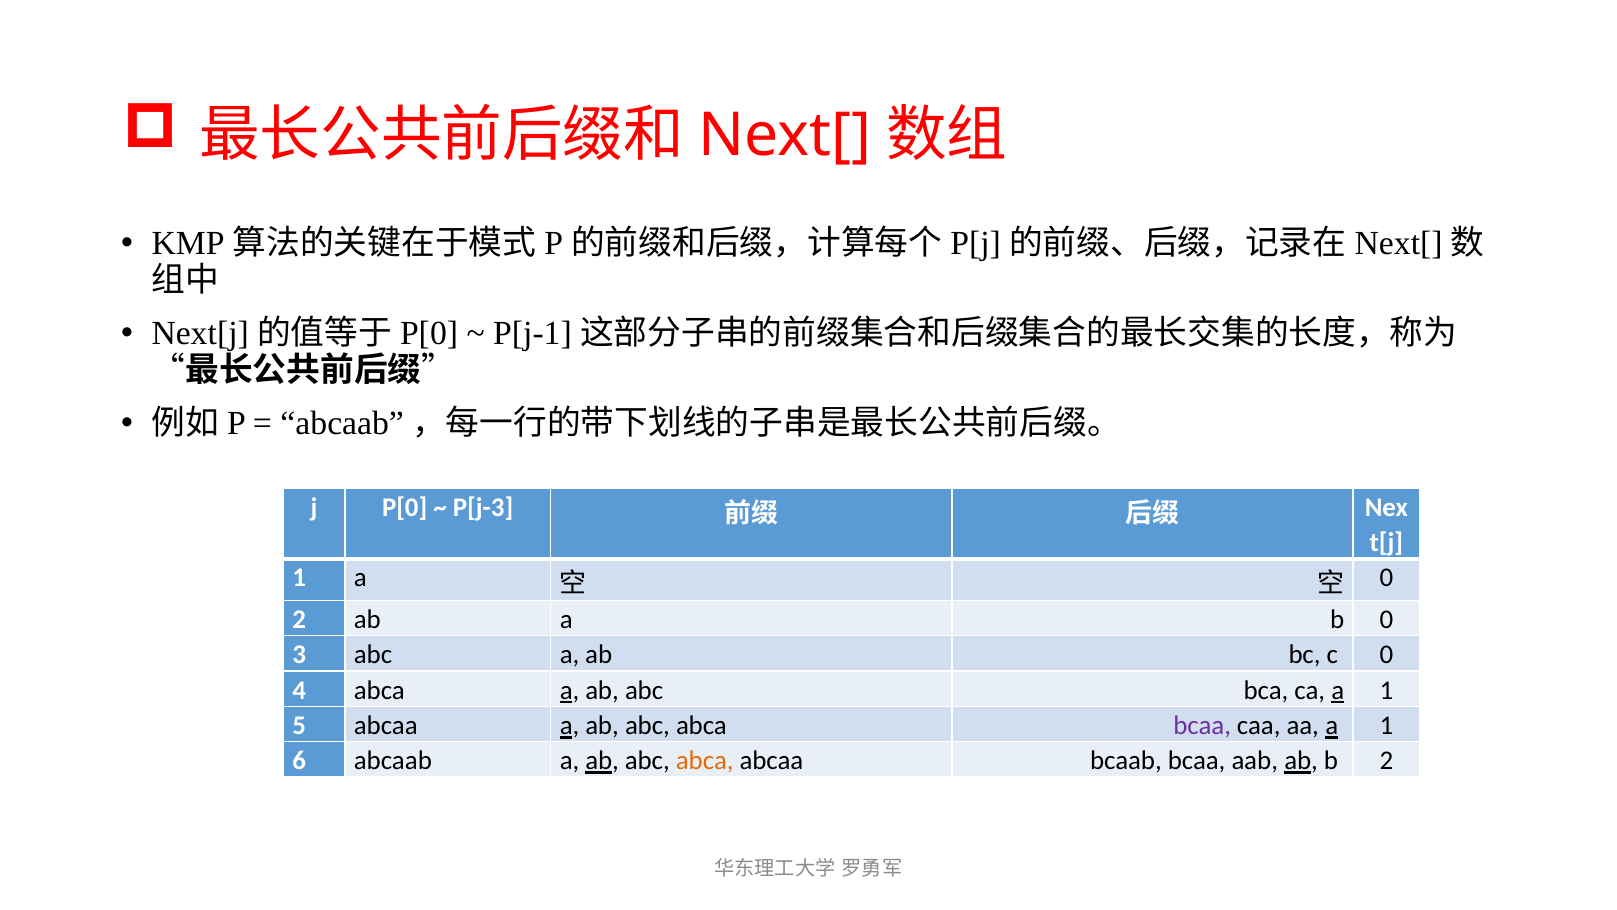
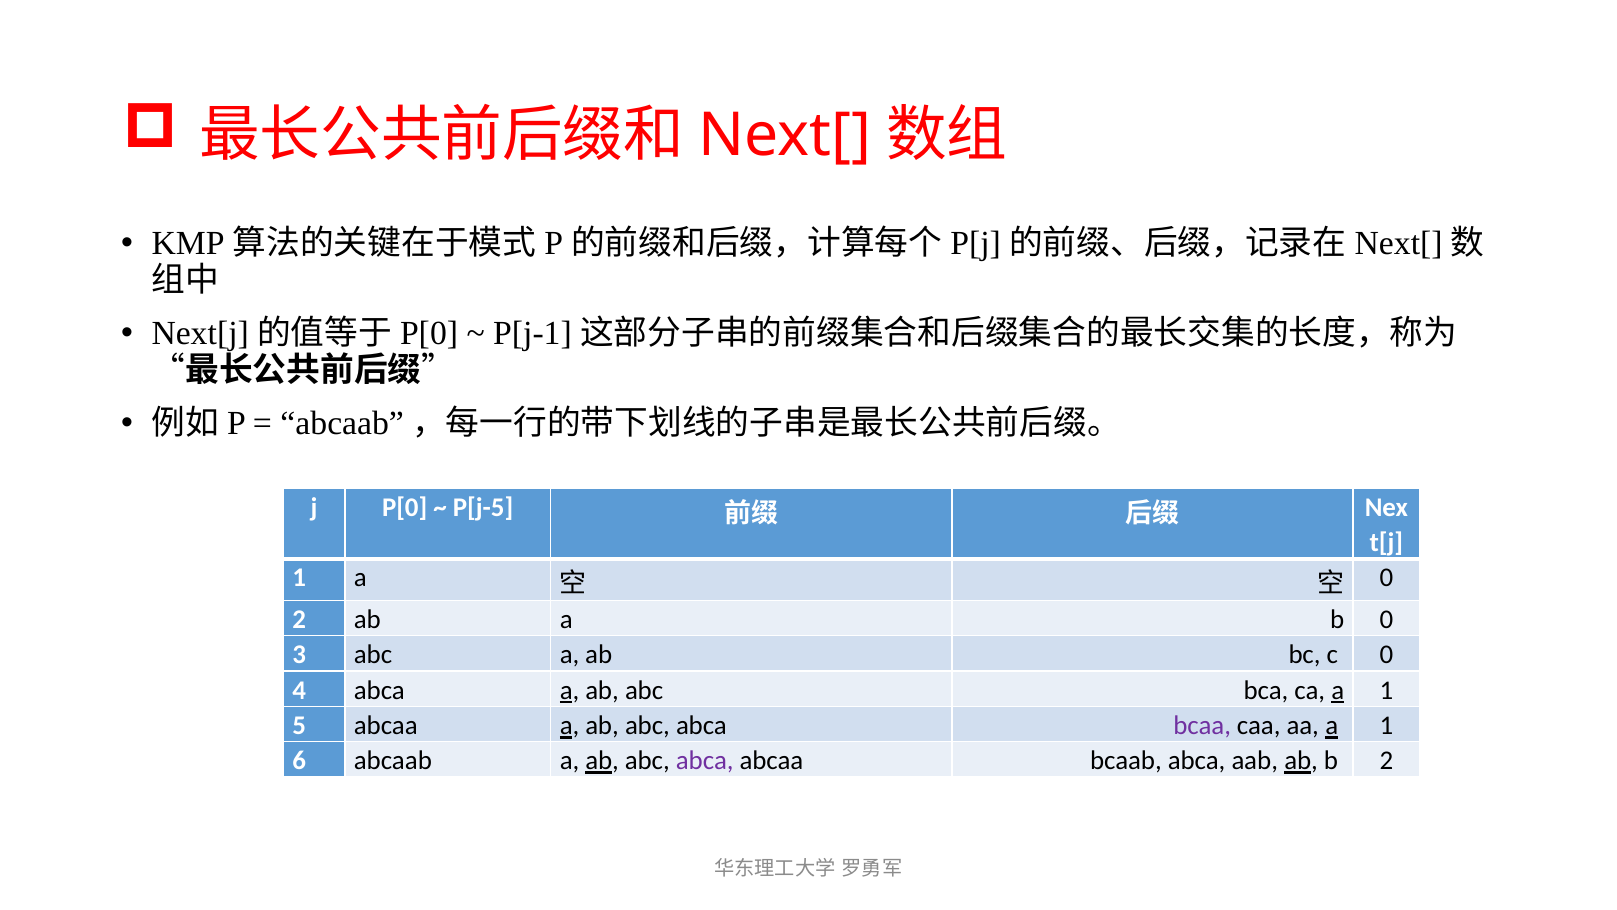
P[j-3: P[j-3 -> P[j-5 (483, 507)
abca colour: orange -> purple (705, 760)
bcaab bcaa: bcaa -> abca (1197, 760)
